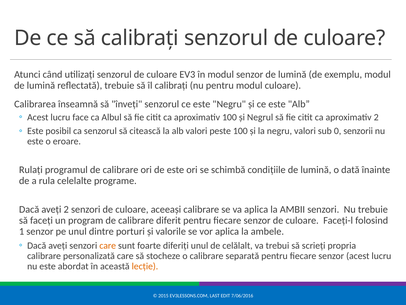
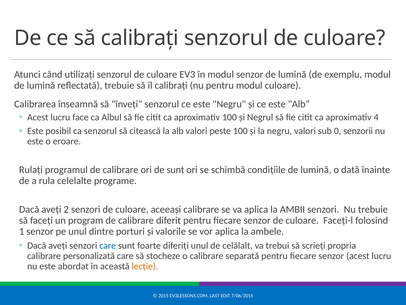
aproximativ 2: 2 -> 4 (376, 117)
de este: este -> sunt (175, 170)
care colour: orange -> blue (108, 245)
